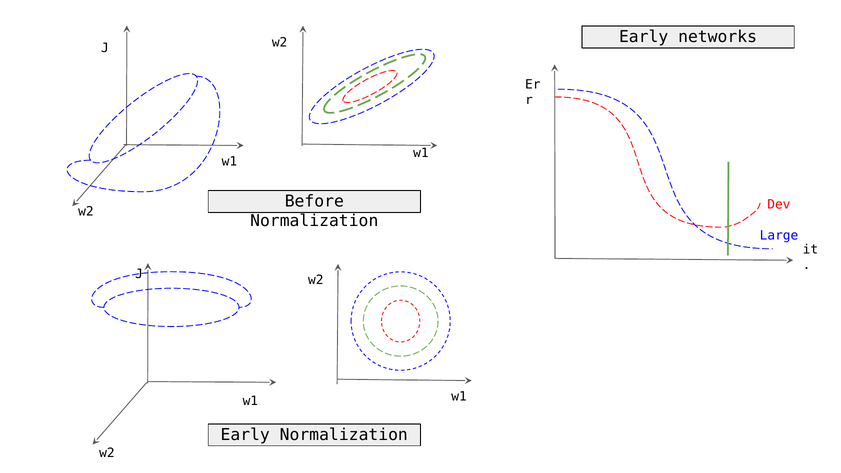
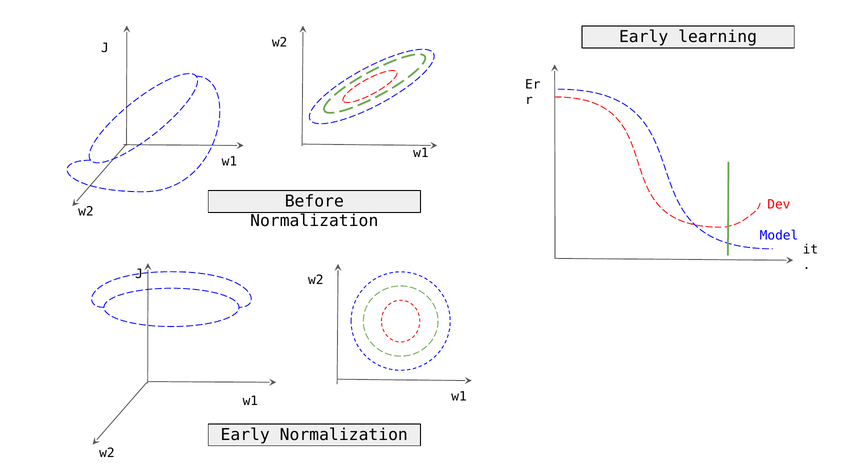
networks: networks -> learning (718, 37)
Large: Large -> Model (779, 235)
